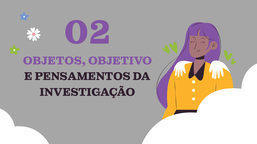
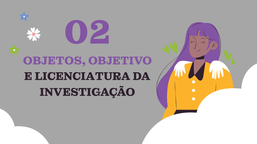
PENSAMENTOS: PENSAMENTOS -> LICENCIATURA (83, 77)
